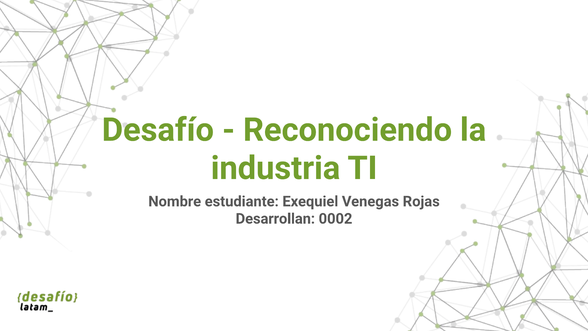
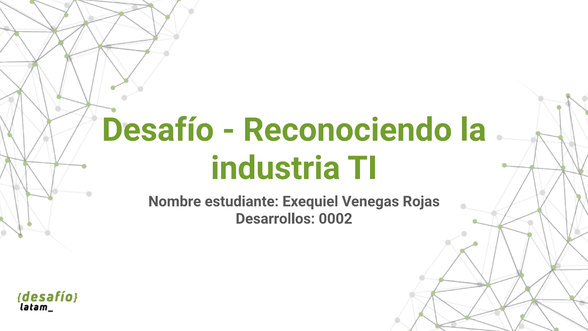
Desarrollan: Desarrollan -> Desarrollos (275, 219)
